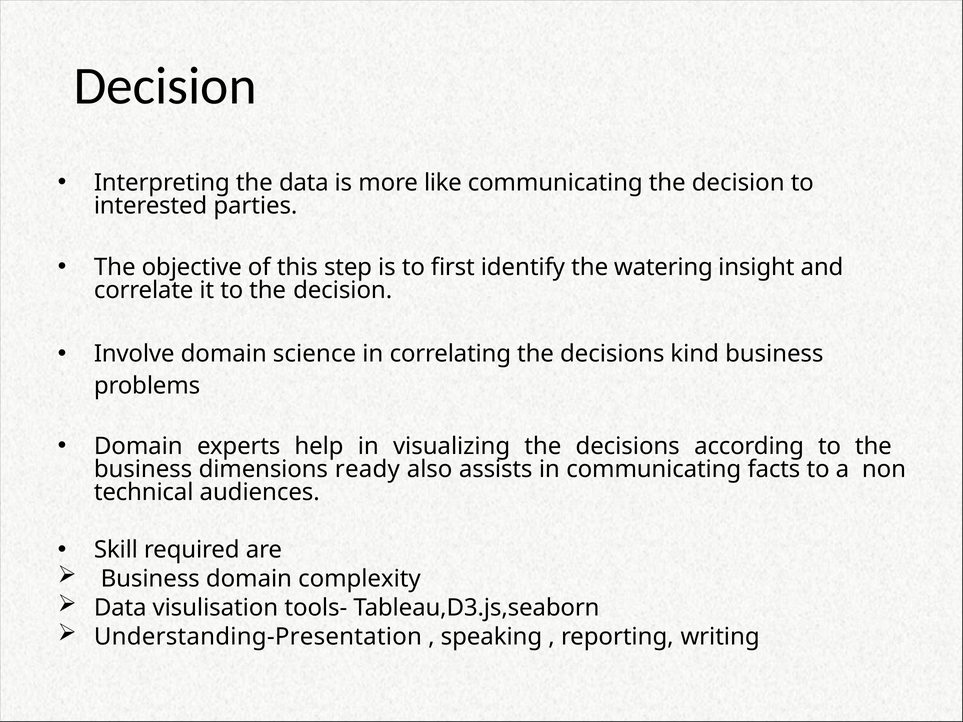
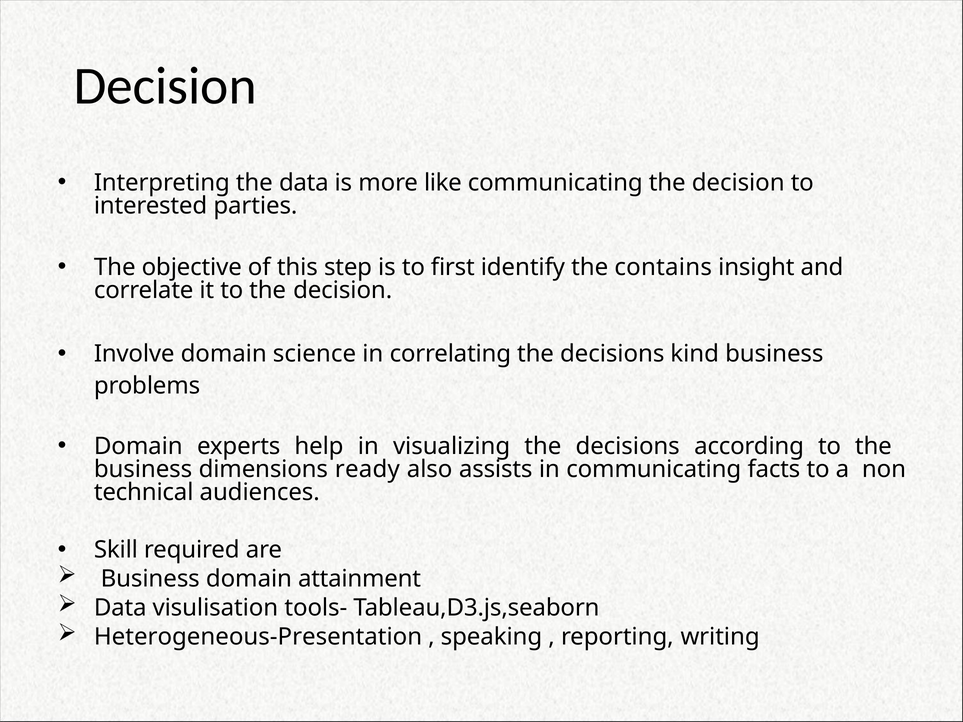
watering: watering -> contains (663, 267)
complexity: complexity -> attainment (360, 579)
Understanding-Presentation: Understanding-Presentation -> Heterogeneous-Presentation (258, 637)
